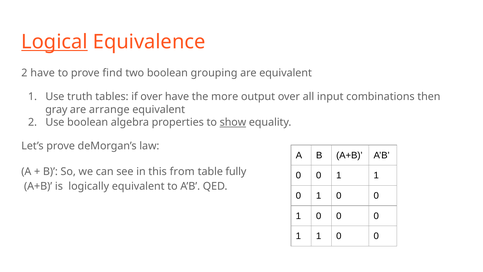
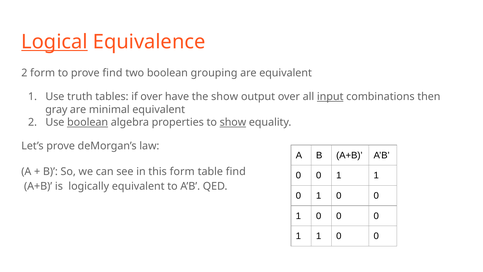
2 have: have -> form (43, 73)
the more: more -> show (225, 96)
input underline: none -> present (330, 96)
arrange: arrange -> minimal (109, 109)
boolean underline: none -> present (88, 122)
this from: from -> form (182, 171)
table fully: fully -> find (236, 171)
